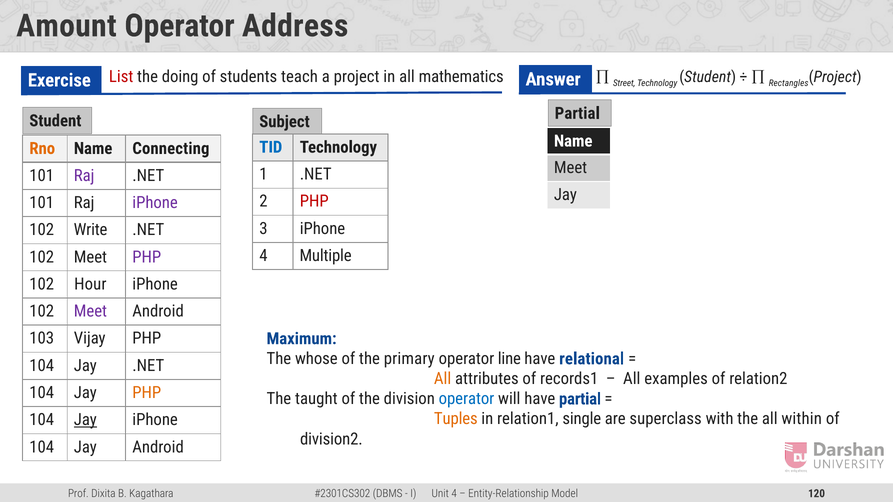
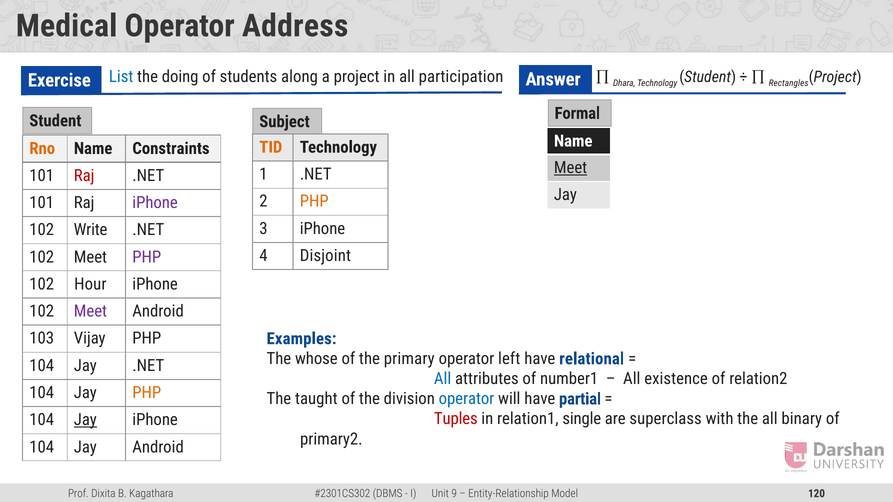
Amount: Amount -> Medical (66, 26)
Street: Street -> Dhara (624, 83)
List colour: red -> blue (121, 77)
teach: teach -> along (300, 77)
mathematics: mathematics -> participation (461, 77)
Partial: Partial -> Formal (577, 113)
TID colour: blue -> orange (271, 147)
Connecting: Connecting -> Constraints (171, 149)
Meet underline: none -> present (571, 168)
Raj colour: purple -> red (84, 176)
PHP colour: red -> orange (314, 202)
Multiple: Multiple -> Disjoint (325, 256)
Maximum: Maximum -> Examples (302, 339)
line: line -> left (509, 359)
All colour: orange -> blue (443, 379)
records1: records1 -> number1 (569, 379)
examples: examples -> existence (676, 379)
Tuples colour: orange -> red (456, 419)
within: within -> binary (802, 419)
division2: division2 -> primary2 (331, 439)
4: 4 -> 9 (454, 494)
